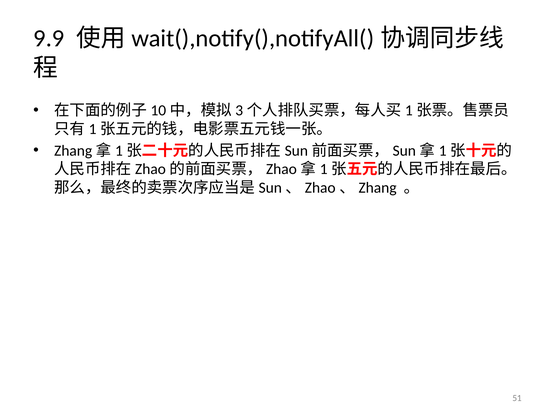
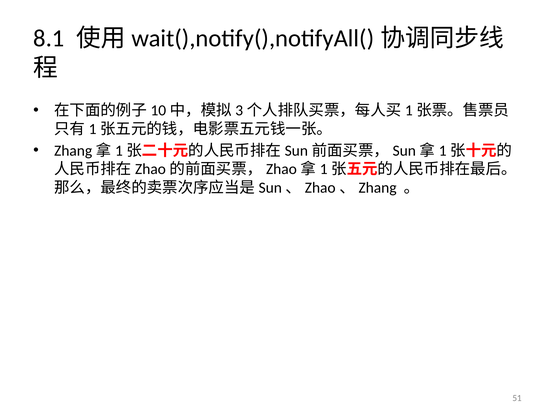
9.9: 9.9 -> 8.1 (49, 38)
